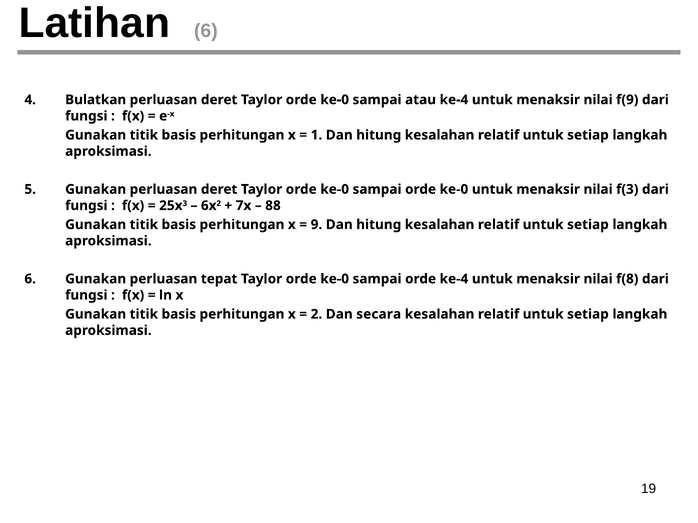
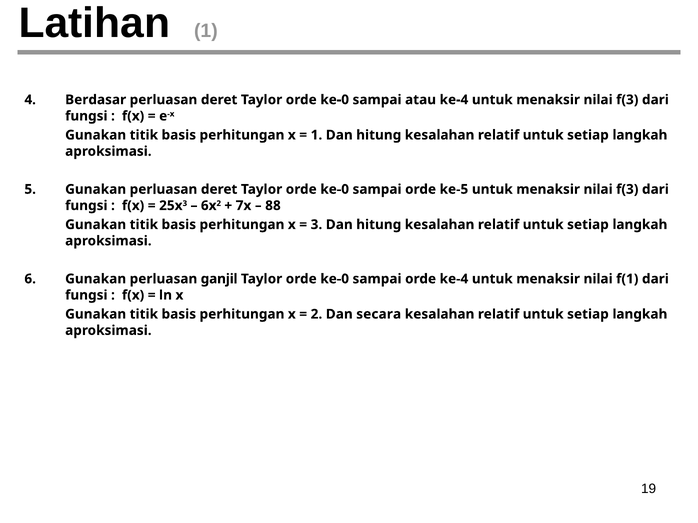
Latihan 6: 6 -> 1 (206, 31)
Bulatkan: Bulatkan -> Berdasar (96, 100)
f(9: f(9 -> f(3 (627, 100)
sampai orde ke-0: ke-0 -> ke-5 (454, 189)
9: 9 -> 3 (316, 225)
tepat: tepat -> ganjil (219, 279)
f(8: f(8 -> f(1 (627, 279)
